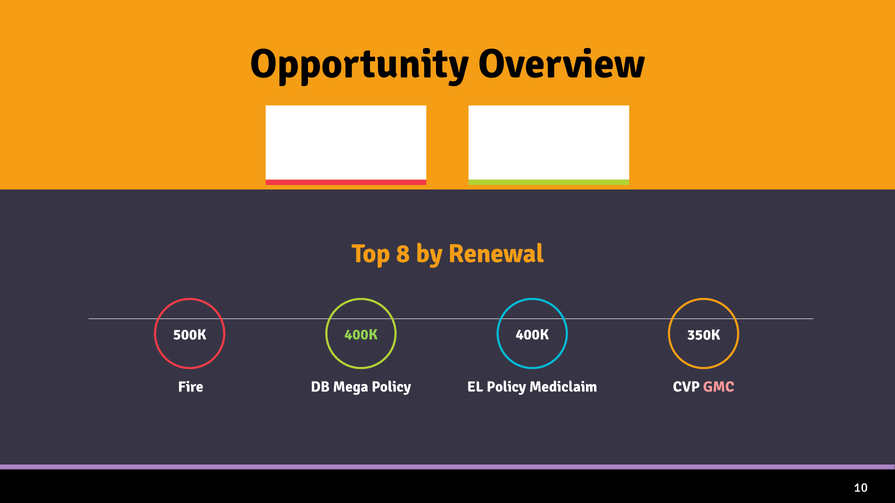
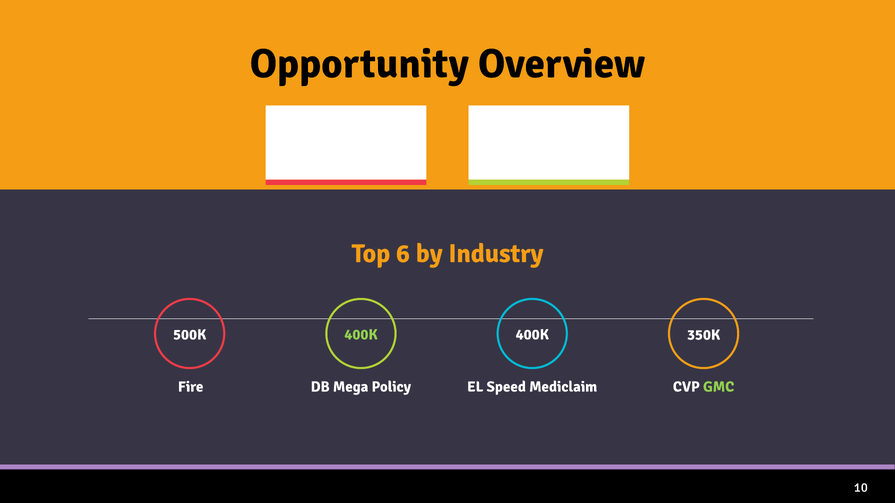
8: 8 -> 6 (403, 254)
Renewal: Renewal -> Industry (496, 254)
EL Policy: Policy -> Speed (506, 387)
GMC colour: pink -> light green (719, 387)
